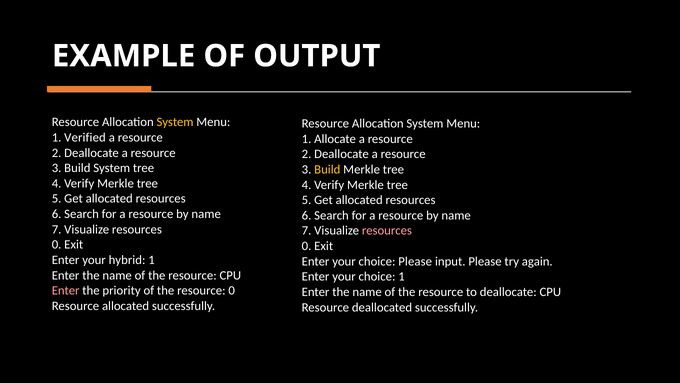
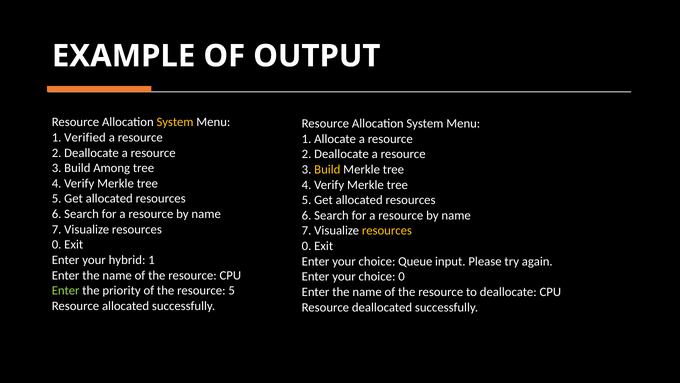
Build System: System -> Among (112, 168)
resources colour: pink -> yellow (387, 230)
choice Please: Please -> Queue (415, 261)
choice 1: 1 -> 0 (402, 276)
Enter colour: pink -> light green (66, 290)
resource 0: 0 -> 5 (232, 290)
